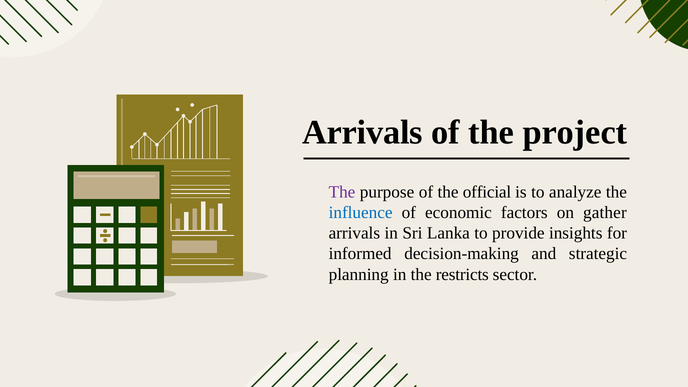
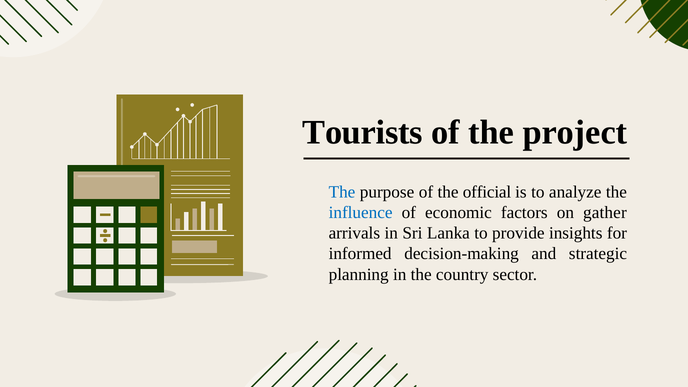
Arrivals: Arrivals -> Tourists (363, 133)
The colour: purple -> blue (342, 192)
restricts: restricts -> country (462, 274)
